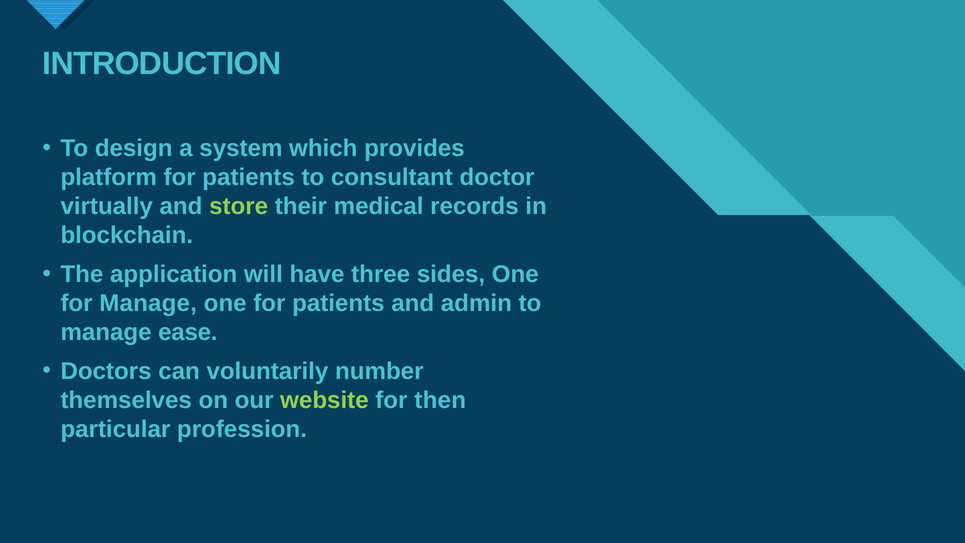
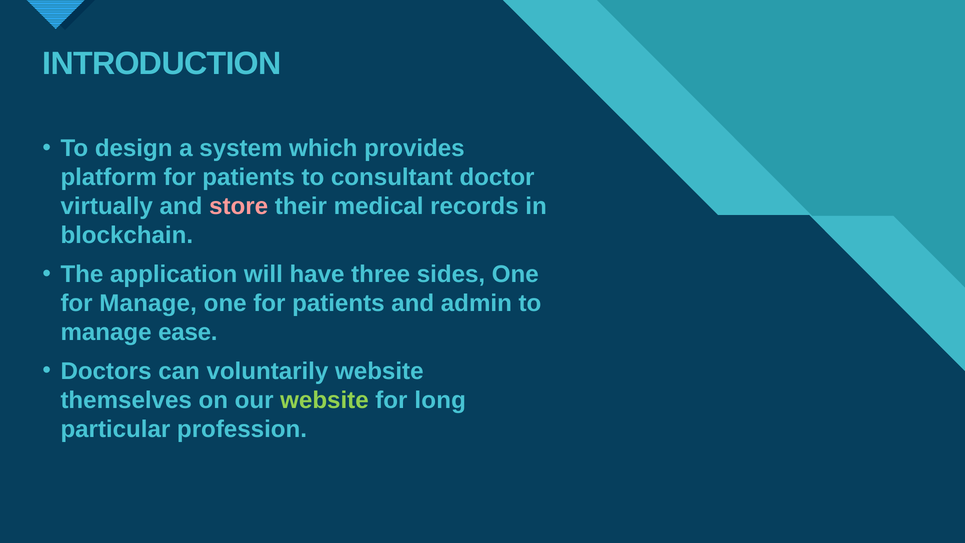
store colour: light green -> pink (239, 206)
voluntarily number: number -> website (379, 371)
then: then -> long (440, 400)
